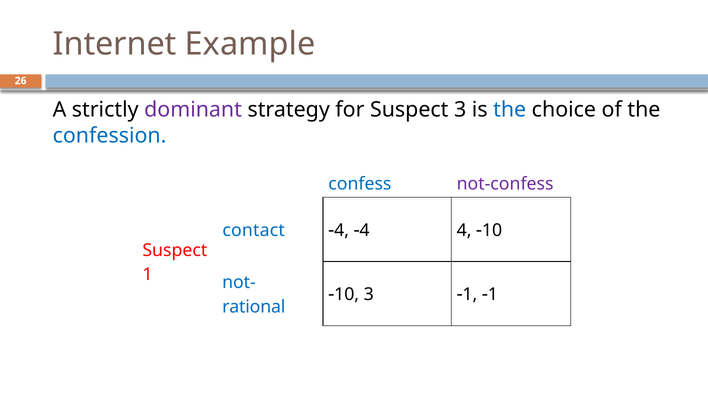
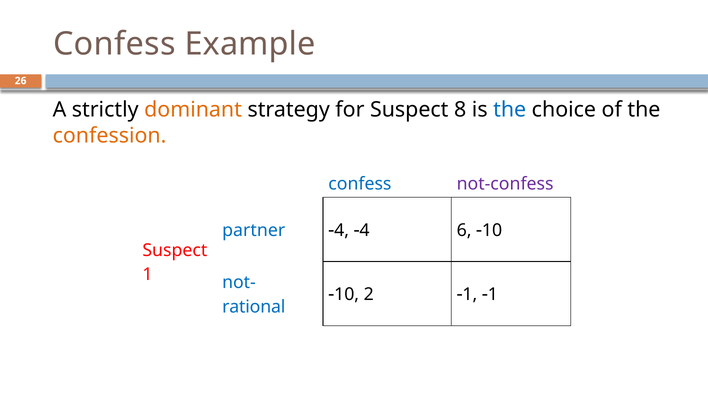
Internet: Internet -> Confess (114, 44)
dominant colour: purple -> orange (193, 110)
Suspect 3: 3 -> 8 (460, 110)
confession colour: blue -> orange (110, 136)
contact: contact -> partner (254, 231)
4: 4 -> 6 (464, 231)
10 3: 3 -> 2 (369, 295)
